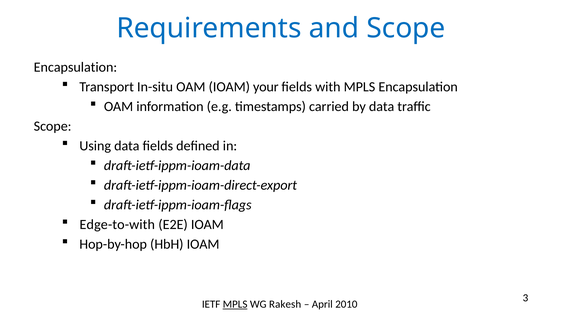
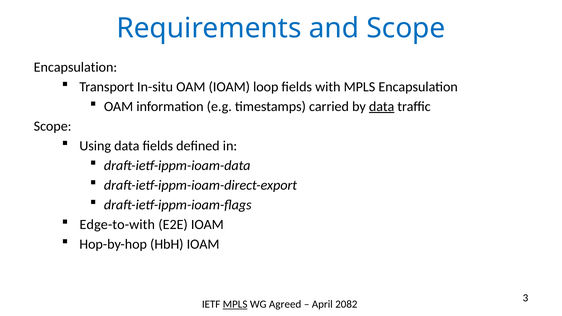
your: your -> loop (266, 87)
data underline: none -> present (382, 107)
Rakesh: Rakesh -> Agreed (285, 304)
2010: 2010 -> 2082 (346, 304)
